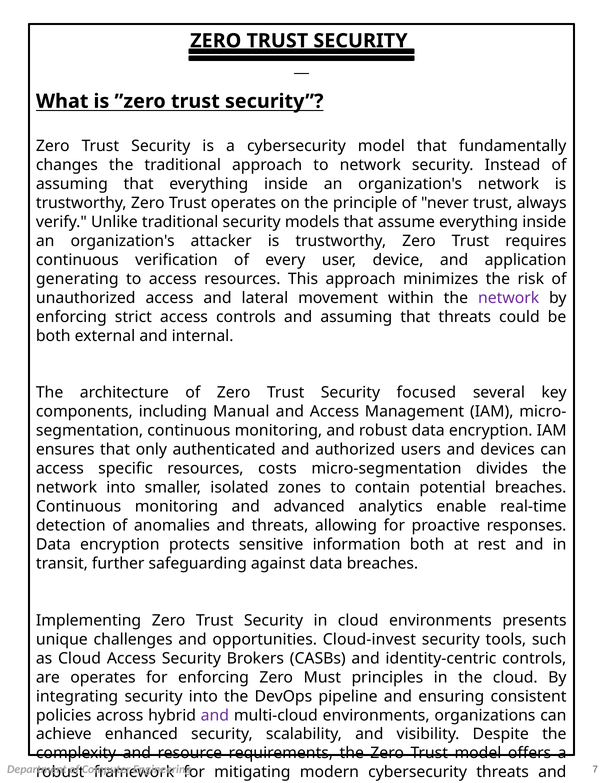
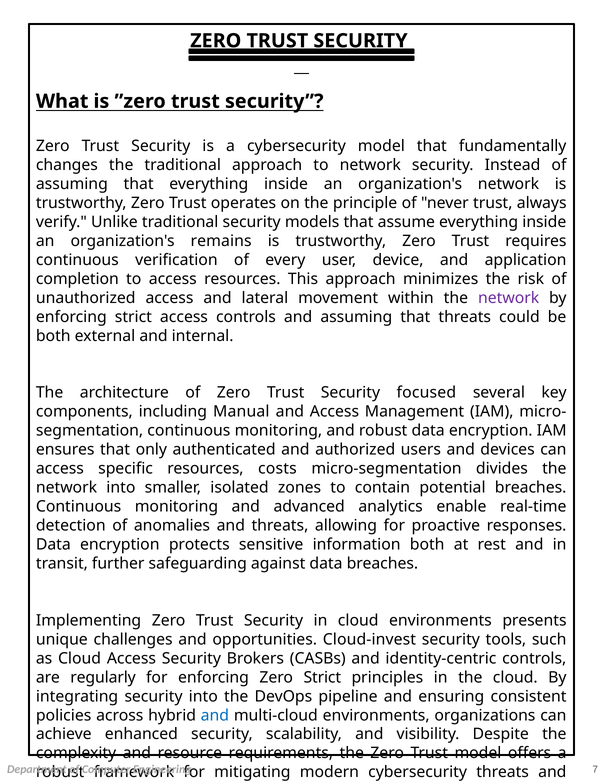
attacker: attacker -> remains (221, 241)
generating: generating -> completion (77, 279)
are operates: operates -> regularly (103, 677)
Zero Must: Must -> Strict (322, 677)
and colour: purple -> blue (215, 715)
